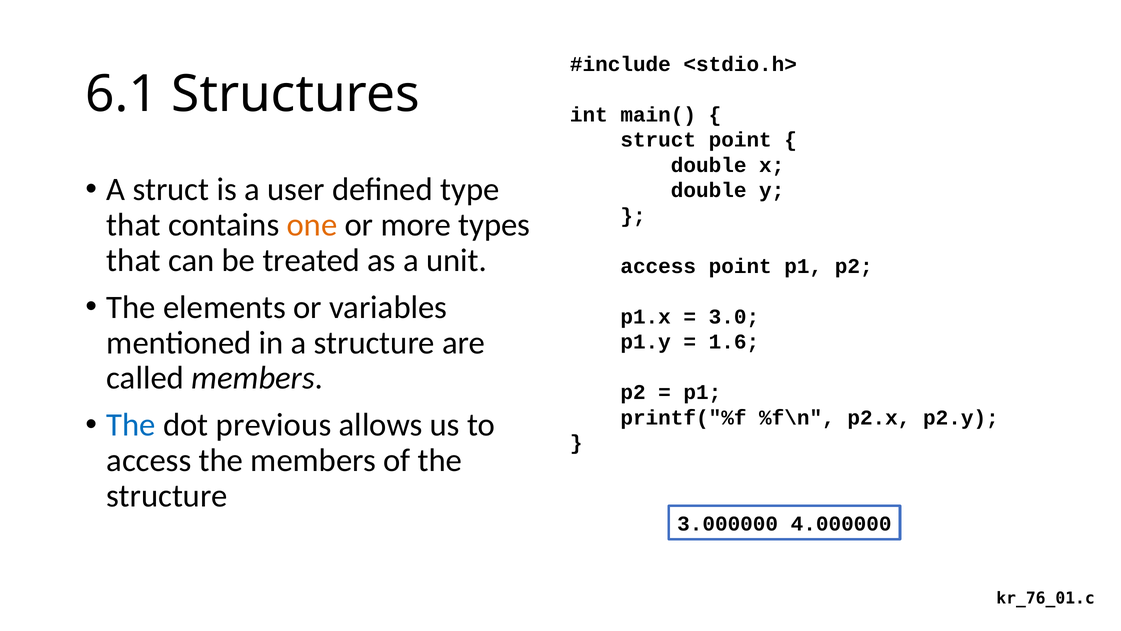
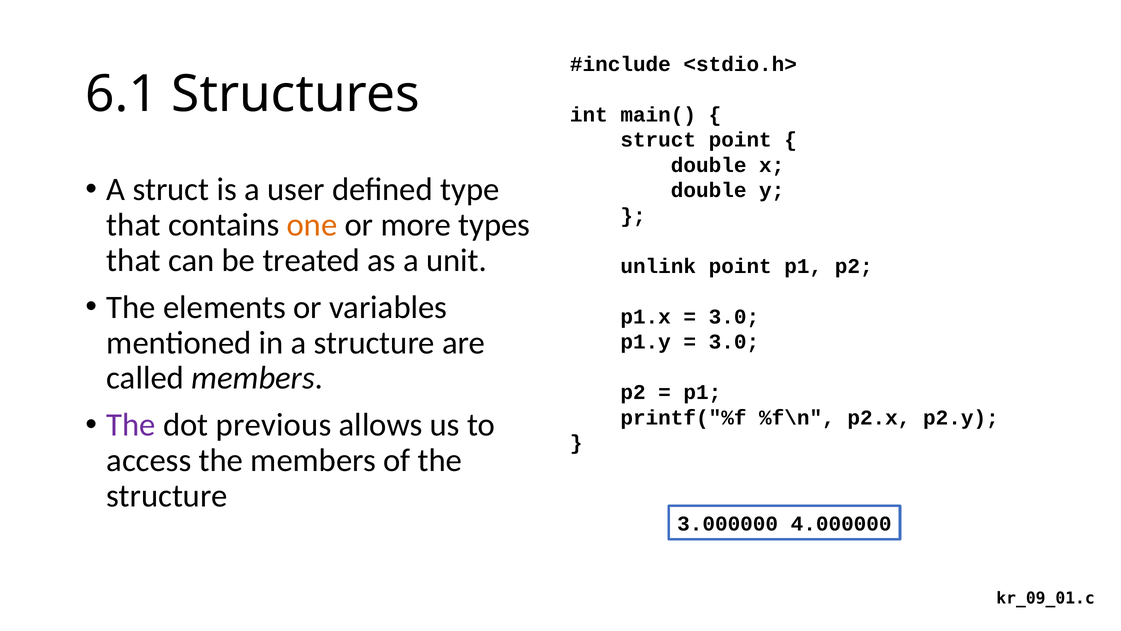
access: access -> unlink (658, 266)
1.6: 1.6 -> 3.0 (734, 342)
The colour: blue -> purple (131, 425)
kr_76_01.c: kr_76_01.c -> kr_09_01.c (1046, 598)
